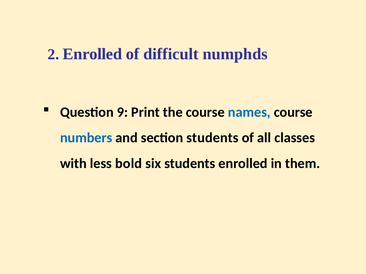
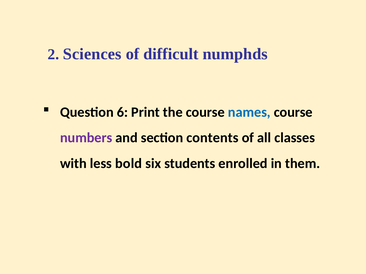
2 Enrolled: Enrolled -> Sciences (92, 54)
9: 9 -> 6 (122, 112)
numbers colour: blue -> purple (86, 138)
section students: students -> contents (212, 138)
